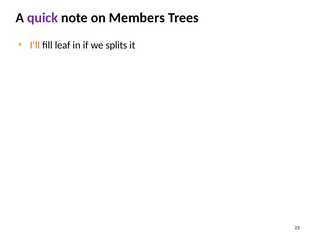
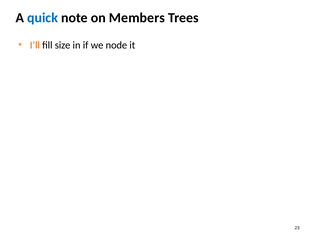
quick colour: purple -> blue (43, 18)
leaf: leaf -> size (63, 45)
splits: splits -> node (116, 45)
